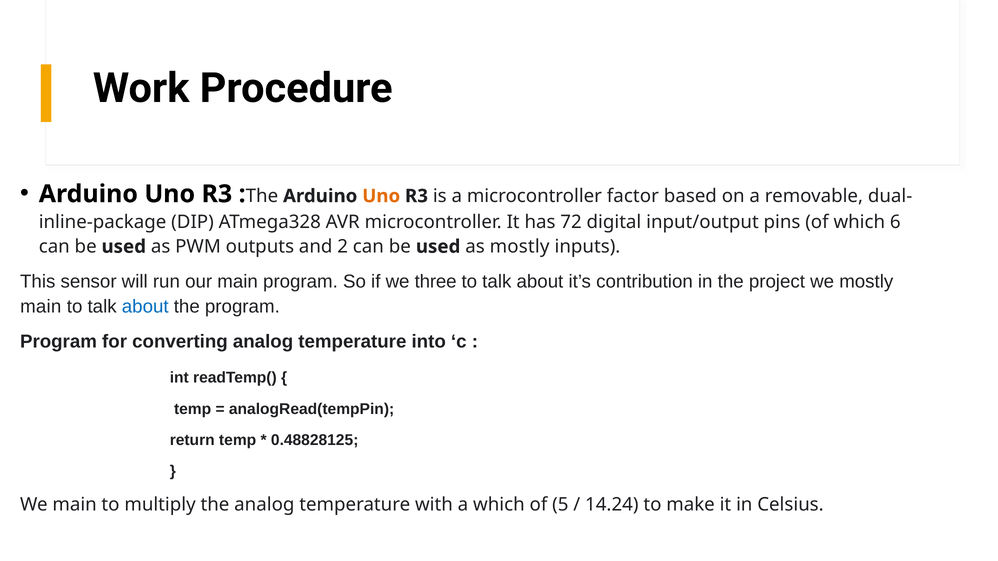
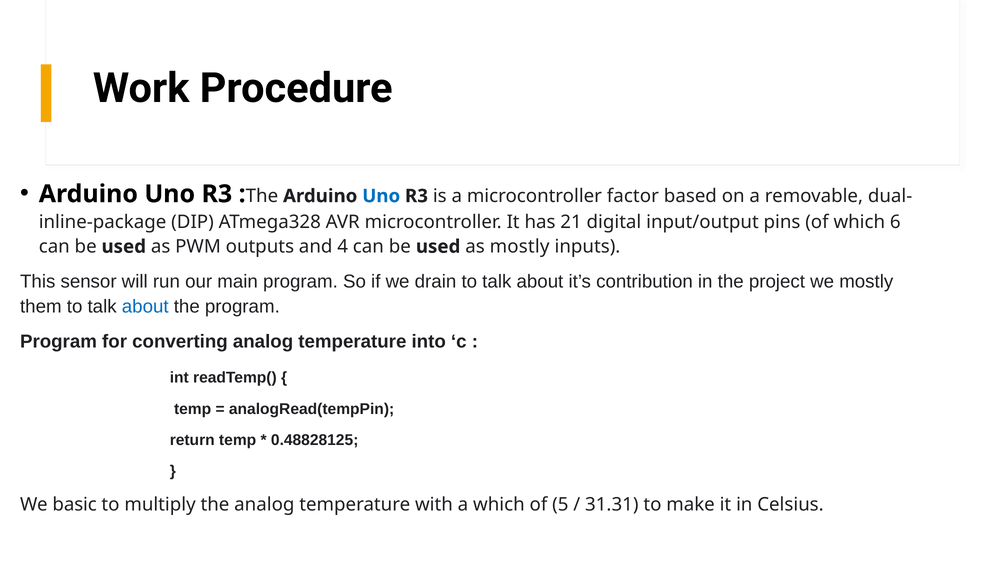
Uno colour: orange -> blue (381, 196)
72: 72 -> 21 (571, 222)
2: 2 -> 4 (343, 247)
three: three -> drain (436, 282)
main: main -> them (41, 307)
We main: main -> basic (75, 505)
14.24: 14.24 -> 31.31 (612, 505)
